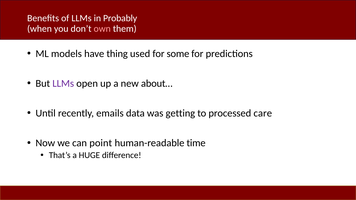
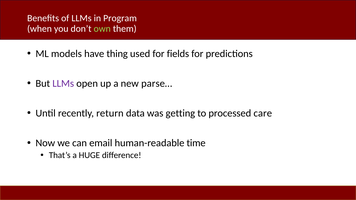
Probably: Probably -> Program (120, 18)
own colour: pink -> light green (102, 29)
some: some -> fields (178, 54)
about…: about… -> parse… (157, 84)
emails: emails -> return (110, 113)
point: point -> email (101, 143)
